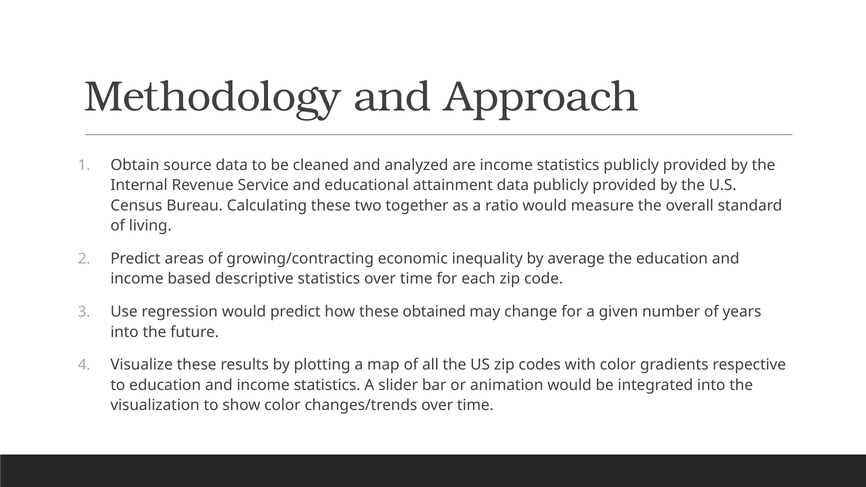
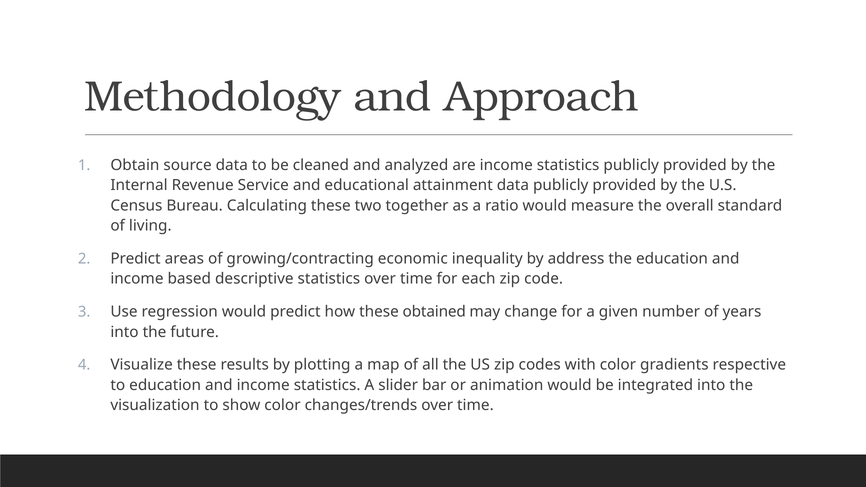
average: average -> address (576, 259)
